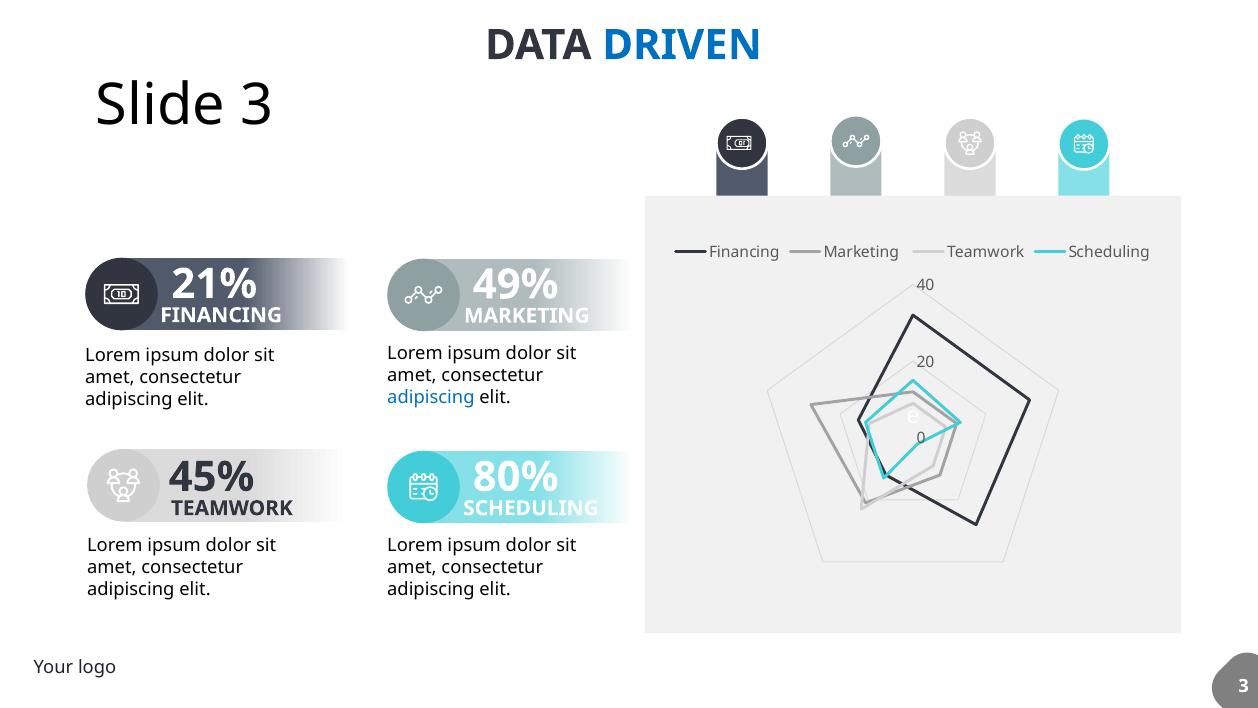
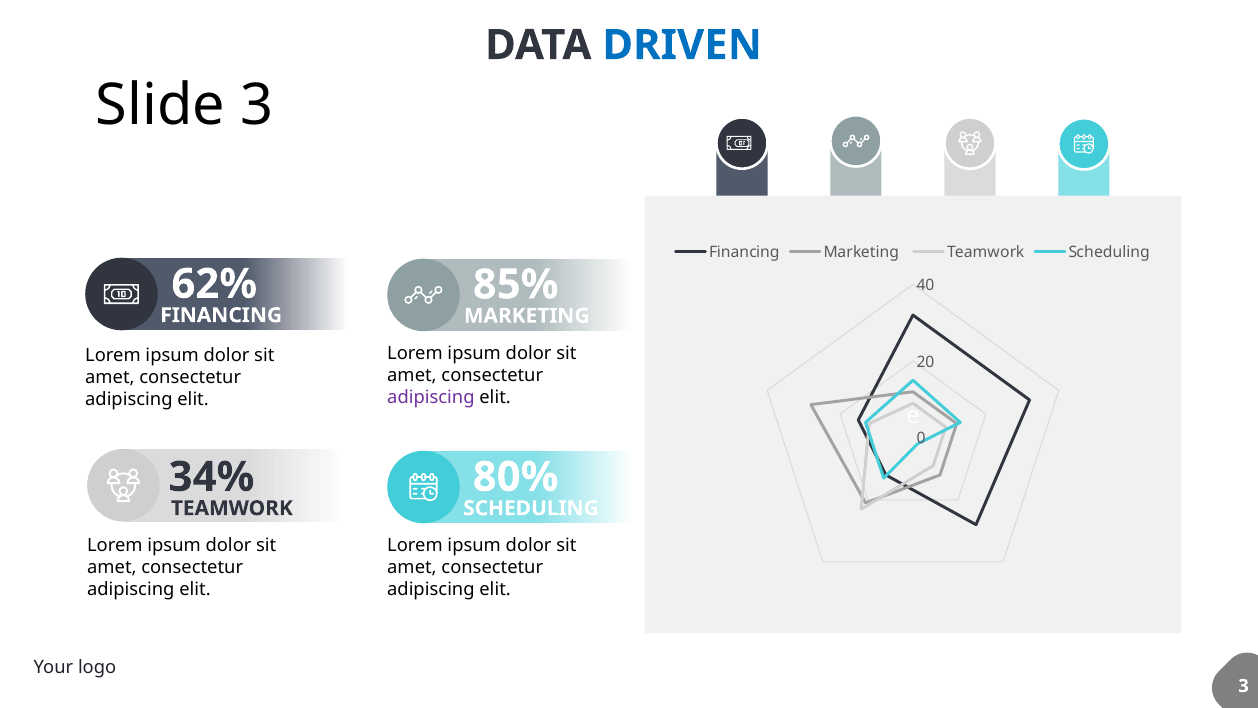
21%: 21% -> 62% (214, 284)
49%: 49% -> 85% (516, 284)
adipiscing colour: blue -> purple (431, 397)
45%: 45% -> 34% (212, 477)
